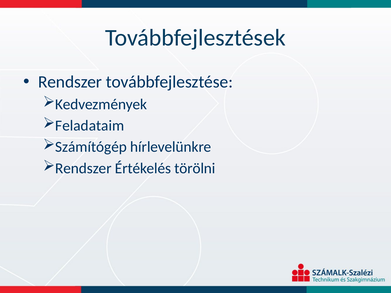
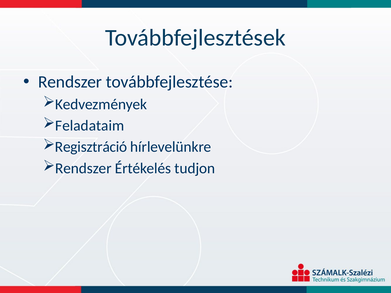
Számítógép: Számítógép -> Regisztráció (91, 147)
törölni: törölni -> tudjon (195, 168)
